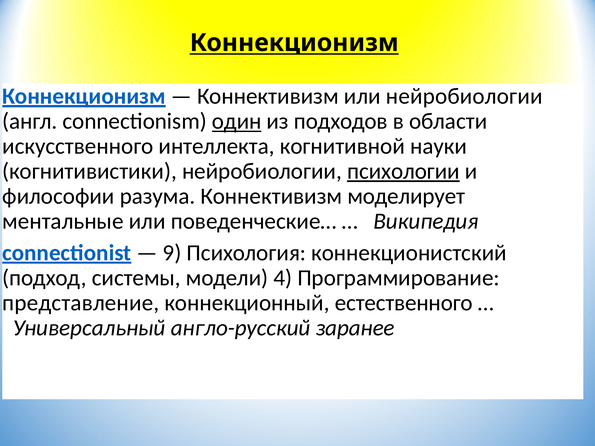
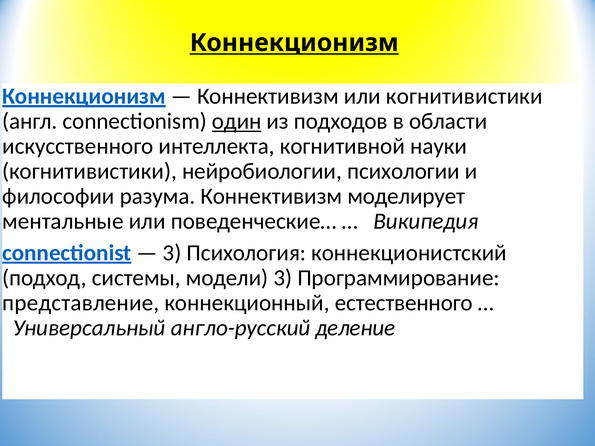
или нейробиологии: нейробиологии -> когнитивистики (464, 96)
психологии underline: present -> none (403, 171)
9: 9 -> 3 (172, 253)
модели 4: 4 -> 3 (283, 278)
заранее: заранее -> деление (355, 328)
